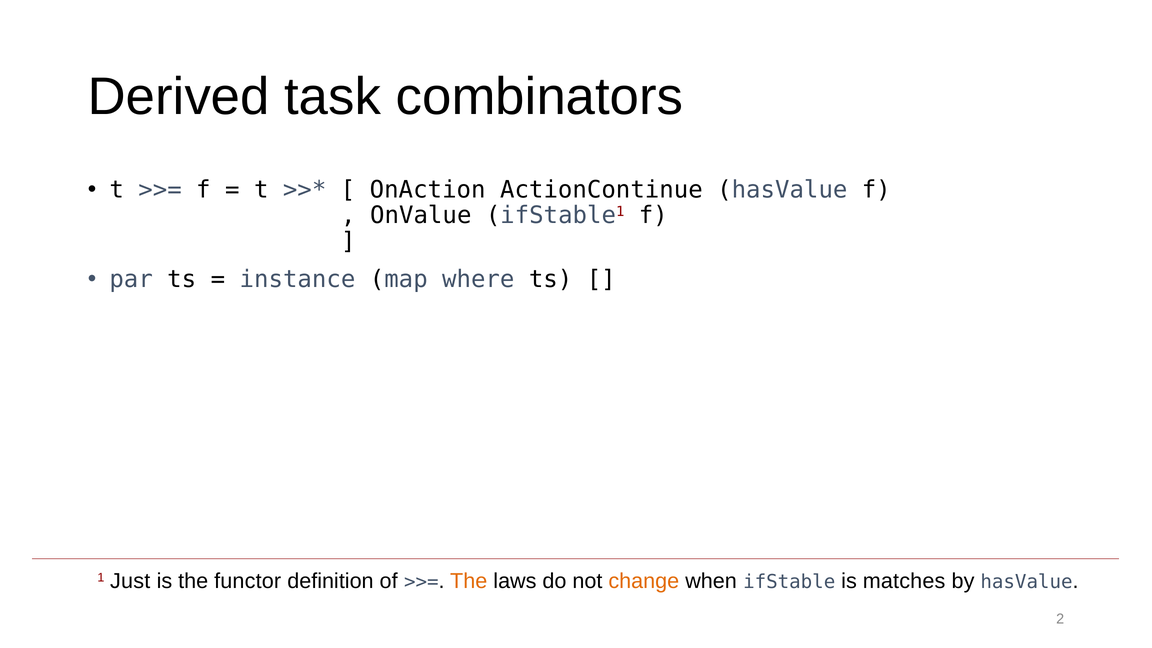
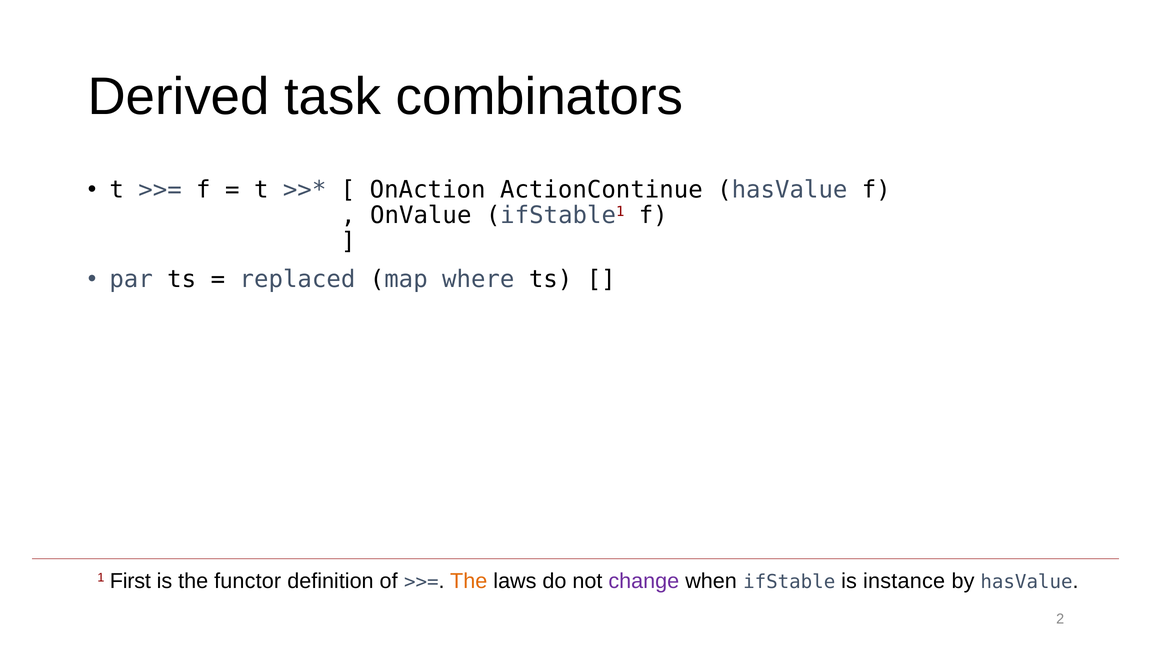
instance: instance -> replaced (297, 279)
Just: Just -> First (130, 581)
change colour: orange -> purple (644, 581)
matches: matches -> instance (904, 581)
